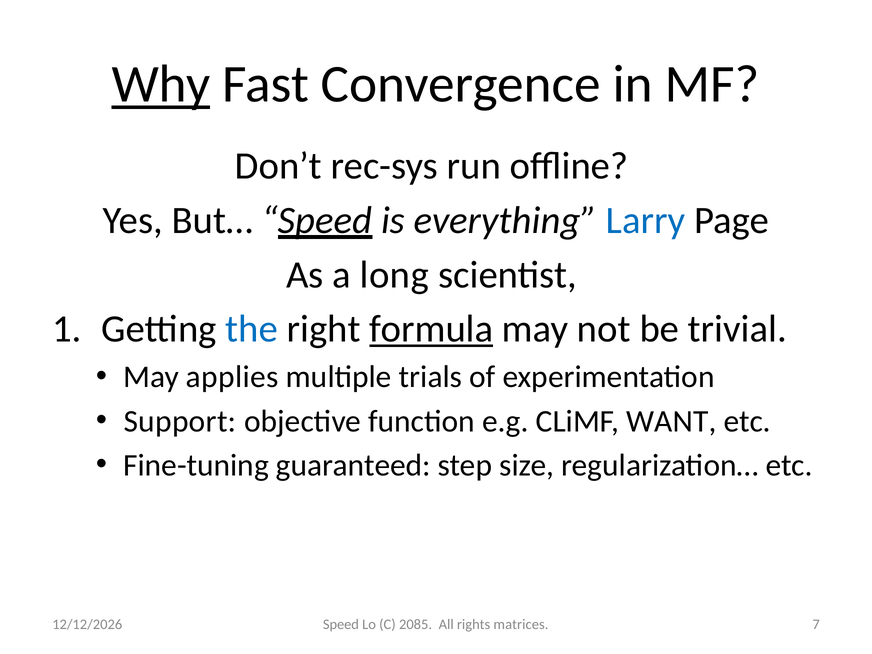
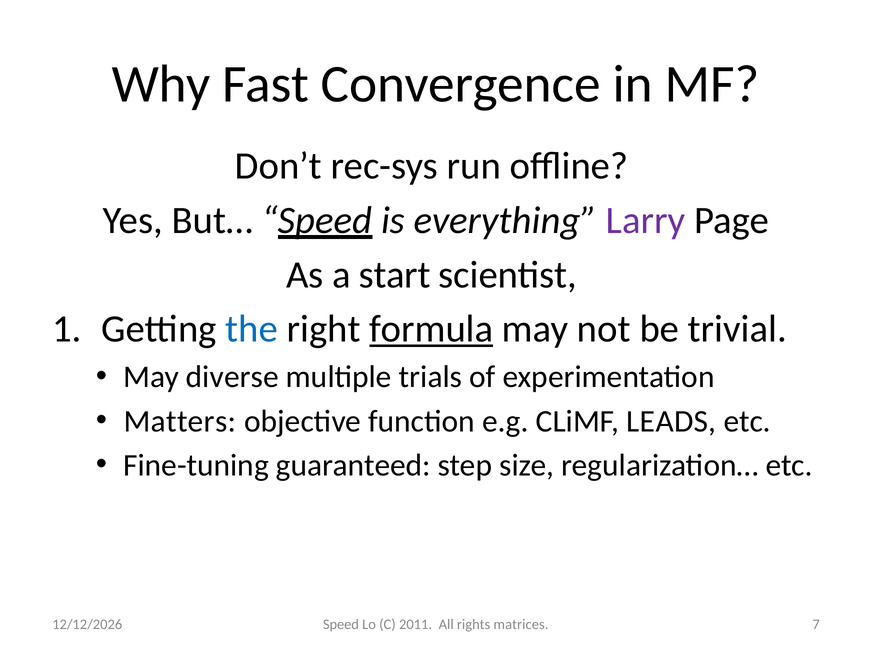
Why underline: present -> none (161, 84)
Larry colour: blue -> purple (645, 220)
long: long -> start (395, 275)
applies: applies -> diverse (232, 377)
Support: Support -> Matters (180, 421)
WANT: WANT -> LEADS (671, 421)
2085: 2085 -> 2011 (416, 624)
